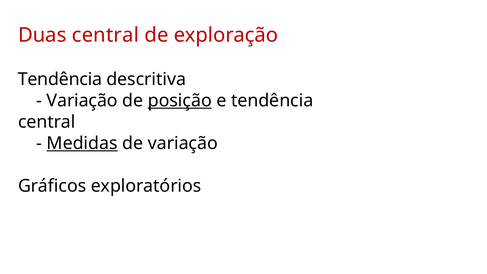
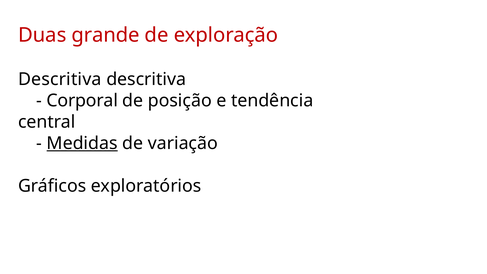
Duas central: central -> grande (106, 35)
Tendência: Tendência -> Descritiva (60, 79)
Variação: Variação -> Corporal (82, 101)
posição underline: present -> none (180, 101)
